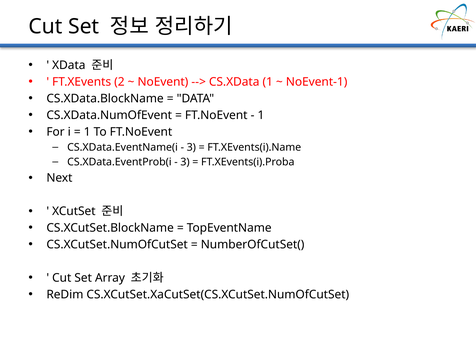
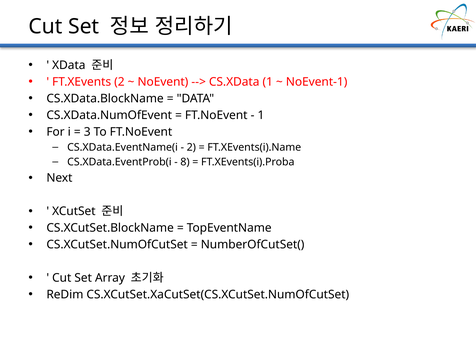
1: 1 -> 3 (87, 132)
3: 3 -> 2 (191, 147)
3: 3 -> 8 (185, 162)
